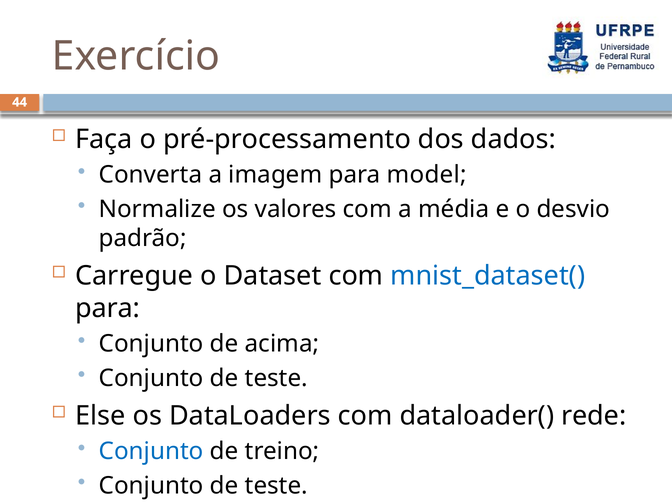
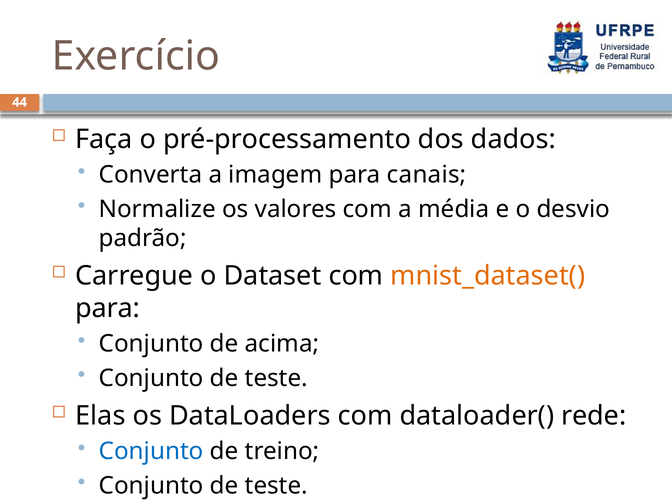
model: model -> canais (427, 175)
mnist_dataset( colour: blue -> orange (488, 276)
Else: Else -> Elas (100, 416)
